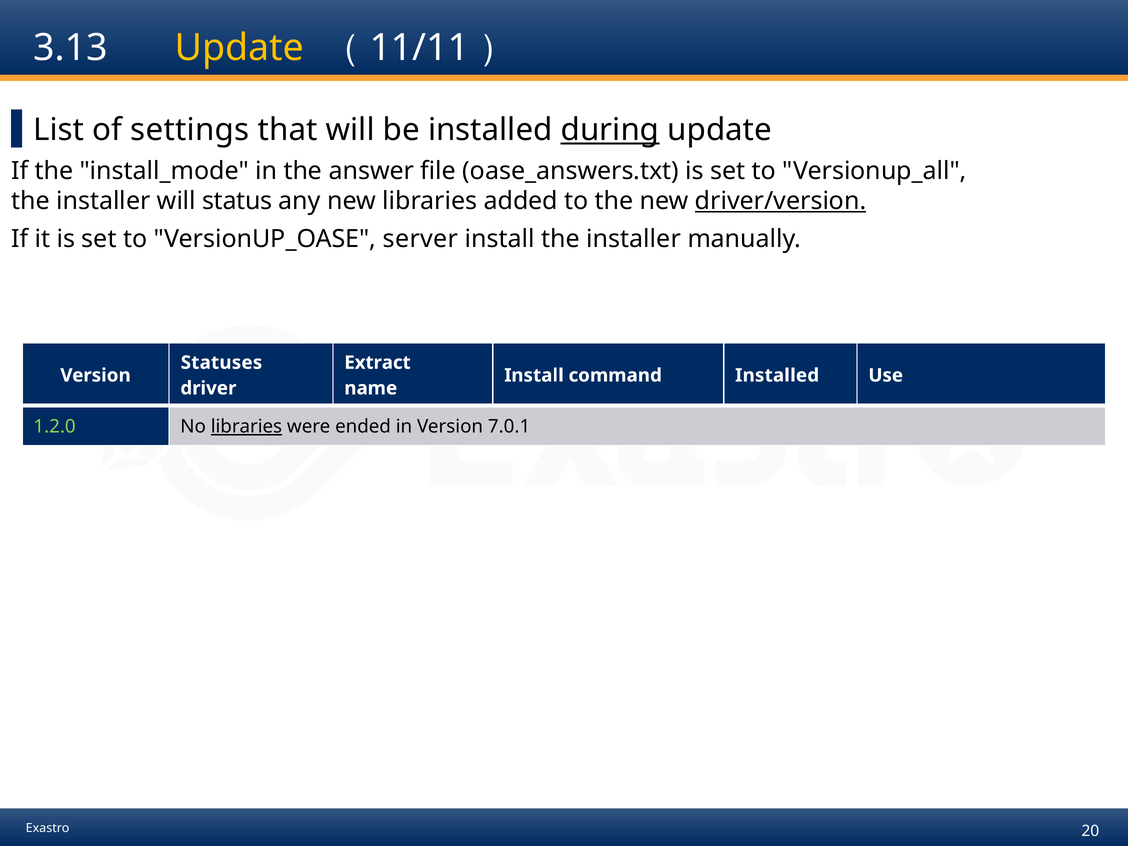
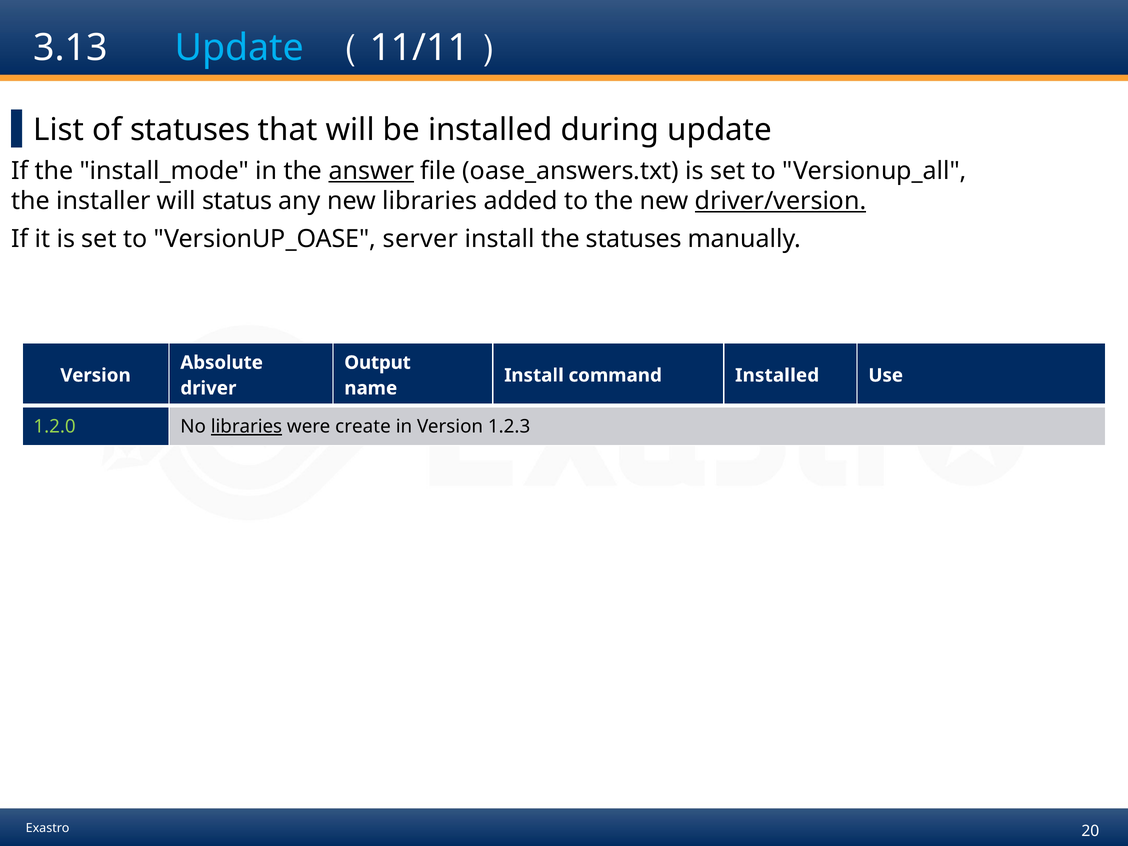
Update colour: yellow -> light blue (239, 48)
of settings: settings -> statuses (190, 130)
during underline: present -> none (610, 130)
answer underline: none -> present (371, 171)
install the installer: installer -> statuses (634, 239)
Statuses: Statuses -> Absolute (222, 363)
Extract: Extract -> Output (378, 363)
ended: ended -> create (363, 427)
7.0.1: 7.0.1 -> 1.2.3 (509, 427)
